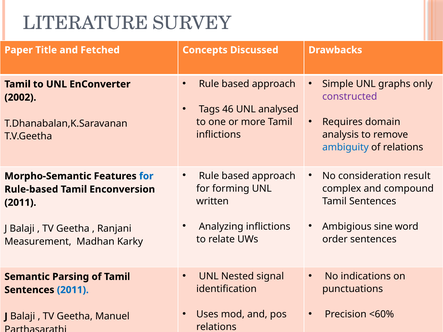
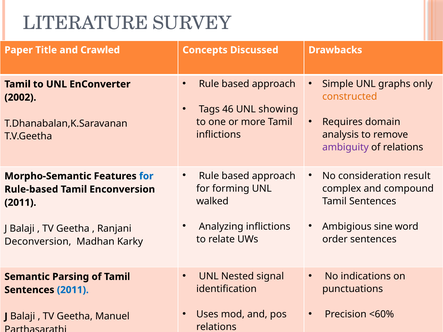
Fetched: Fetched -> Crawled (100, 50)
constructed colour: purple -> orange (350, 97)
analysed: analysed -> showing (278, 109)
ambiguity colour: blue -> purple (345, 147)
written: written -> walked (212, 201)
Measurement: Measurement -> Deconversion (38, 242)
